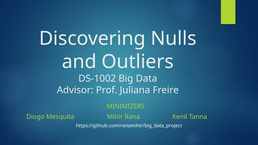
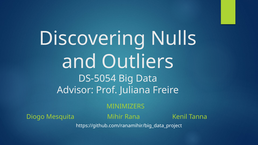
DS-1002: DS-1002 -> DS-5054 (97, 79)
